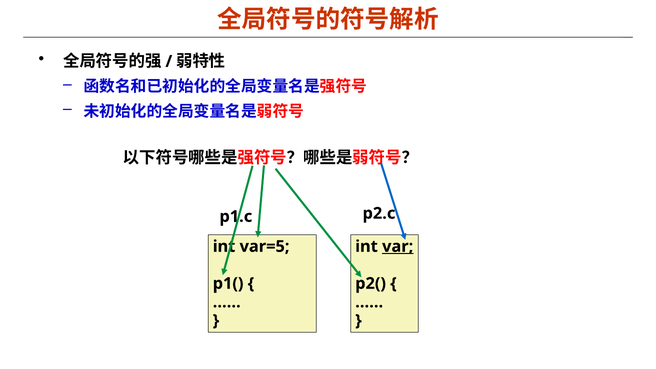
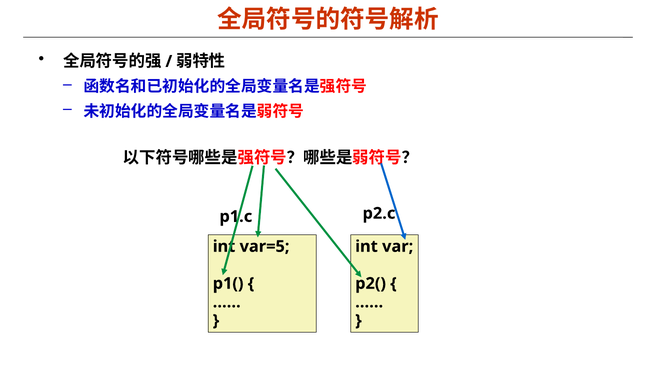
var underline: present -> none (398, 246)
